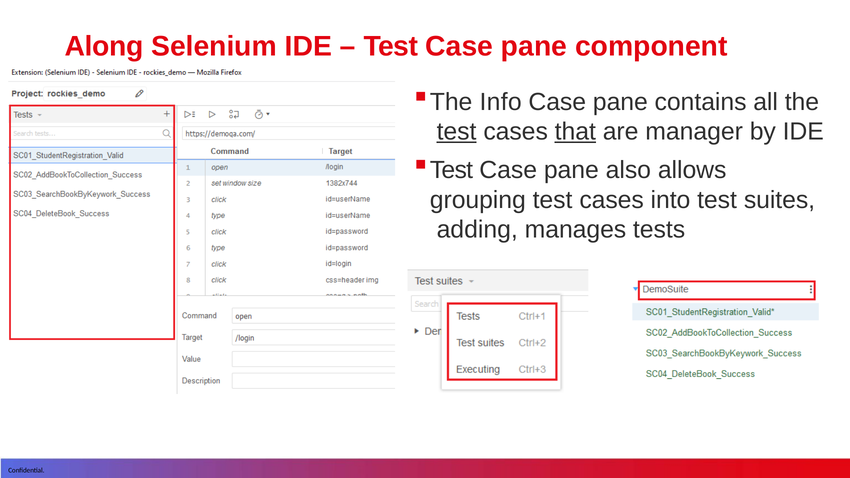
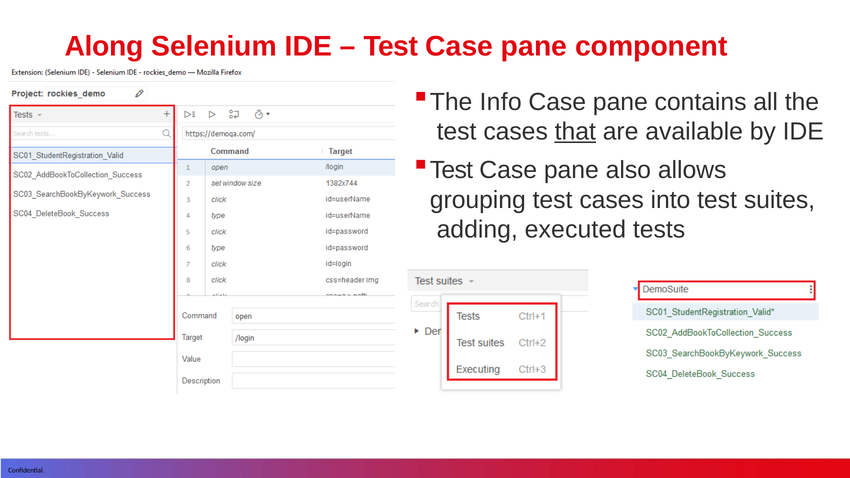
test underline: present -> none (457, 132)
manager: manager -> available (694, 132)
manages: manages -> executed (575, 230)
